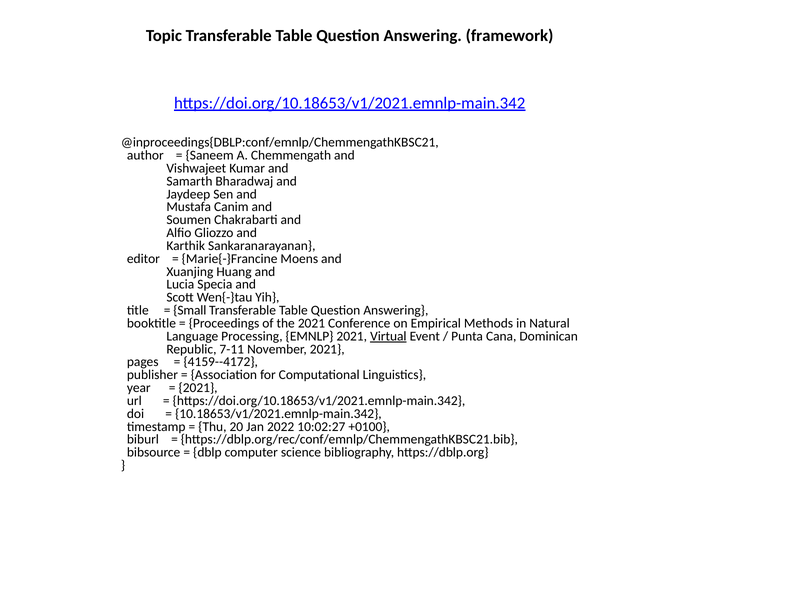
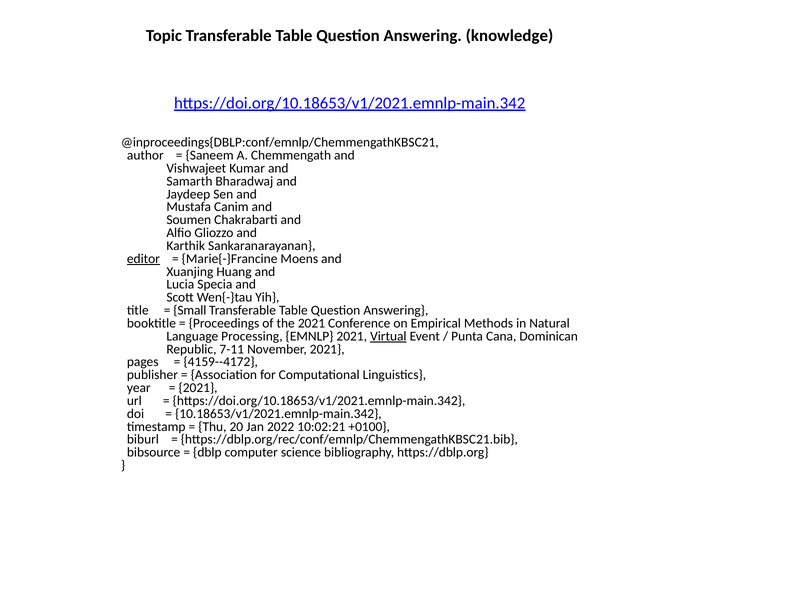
framework: framework -> knowledge (510, 36)
editor underline: none -> present (143, 259)
10:02:27: 10:02:27 -> 10:02:21 (321, 427)
